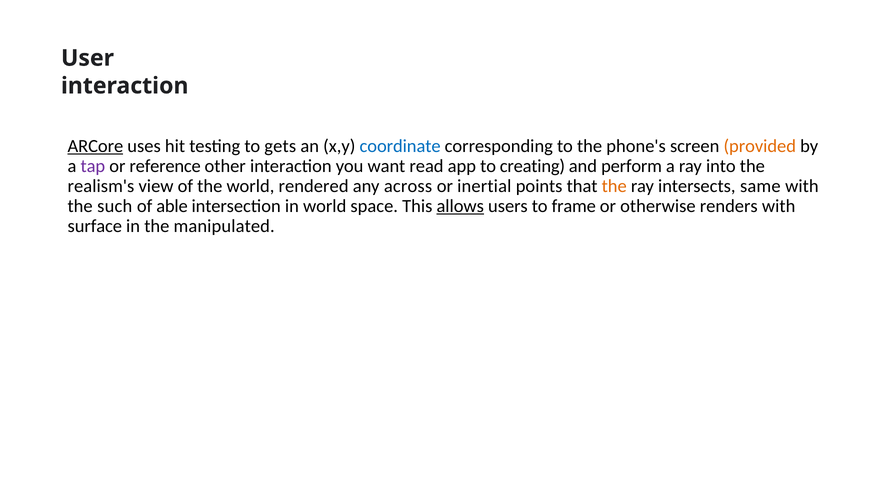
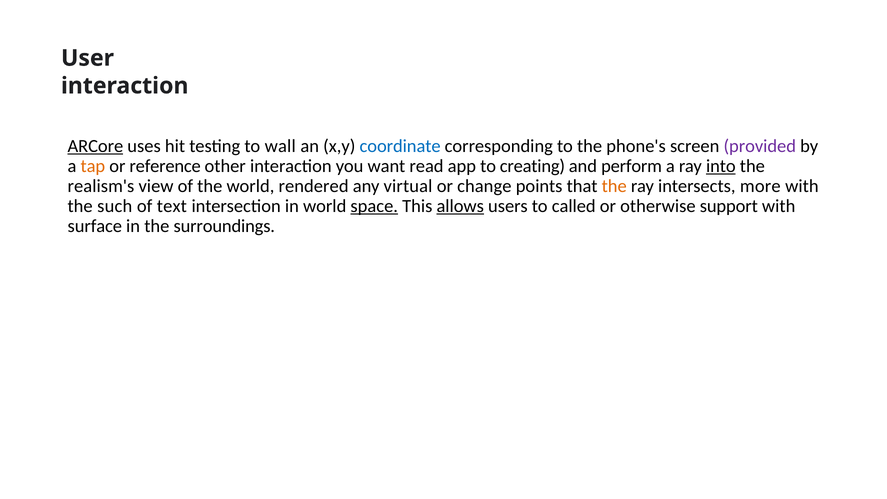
gets: gets -> wall (280, 146)
provided colour: orange -> purple (760, 146)
tap colour: purple -> orange (93, 166)
into underline: none -> present (721, 166)
across: across -> virtual (408, 186)
inertial: inertial -> change (484, 186)
same: same -> more (760, 186)
able: able -> text (172, 206)
space underline: none -> present (374, 206)
frame: frame -> called (574, 206)
renders: renders -> support (729, 206)
manipulated: manipulated -> surroundings (224, 226)
